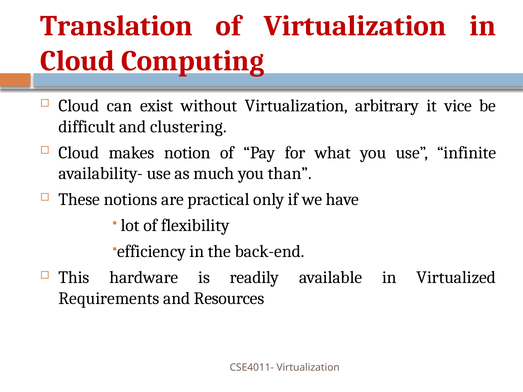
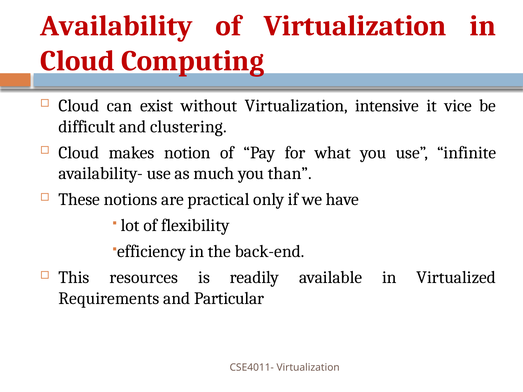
Translation: Translation -> Availability (116, 26)
arbitrary: arbitrary -> intensive (387, 106)
hardware: hardware -> resources (144, 278)
Resources: Resources -> Particular (229, 299)
